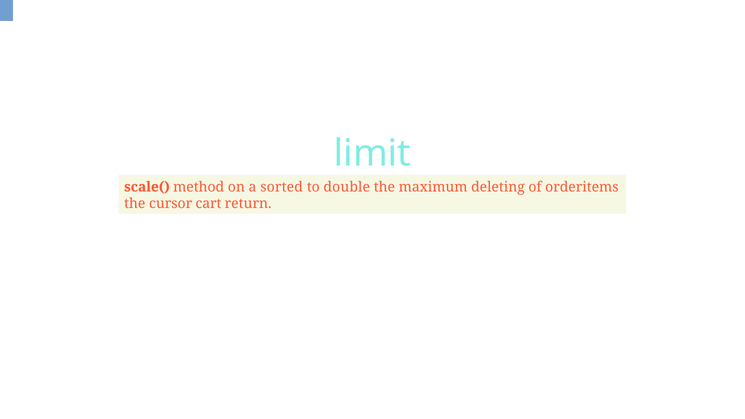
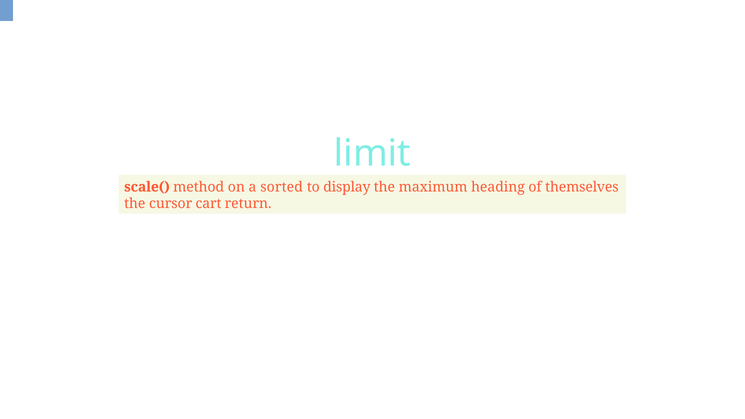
double: double -> display (347, 187)
deleting: deleting -> heading (498, 187)
orderitems: orderitems -> themselves (582, 187)
